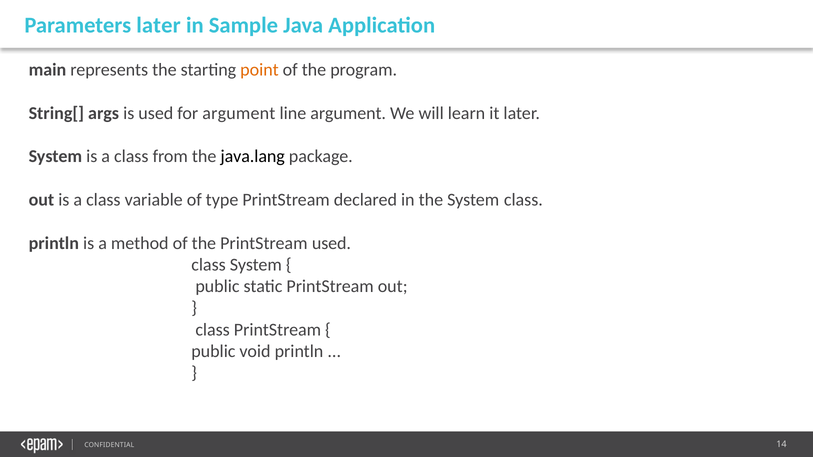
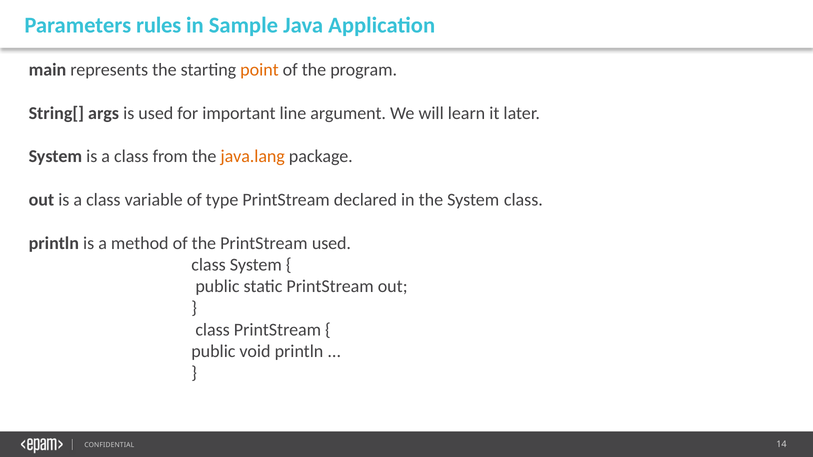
Parameters later: later -> rules (159, 25)
for argument: argument -> important (239, 113)
java.lang colour: black -> orange (253, 157)
